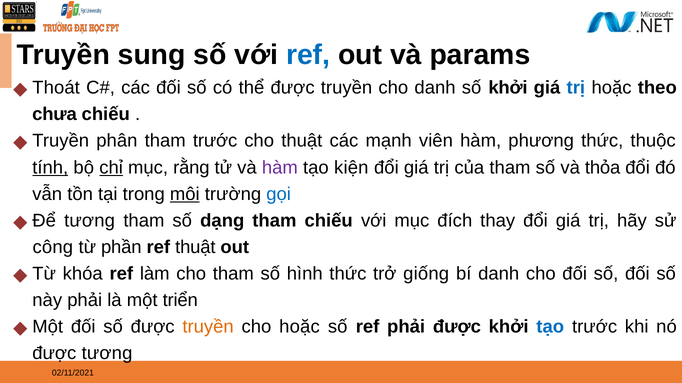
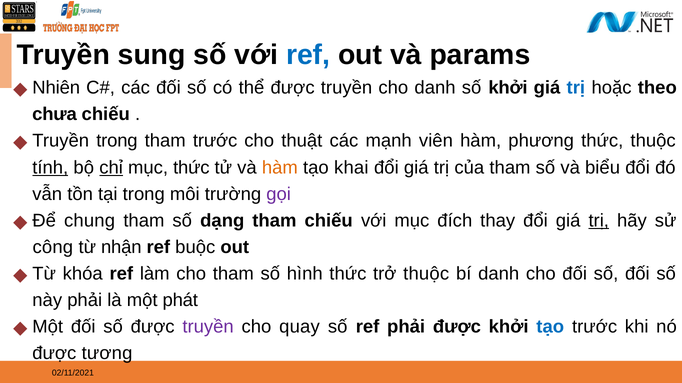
Thoát: Thoát -> Nhiên (56, 88)
Truyền phân: phân -> trong (117, 141)
mục rằng: rằng -> thức (191, 168)
hàm colour: purple -> orange (280, 168)
kiện: kiện -> khai (351, 168)
thỏa: thỏa -> biểu (603, 168)
môi underline: present -> none (185, 194)
gọi colour: blue -> purple (279, 194)
Để tương: tương -> chung (90, 221)
trị underline: none -> present (599, 221)
phần: phần -> nhận (121, 247)
ref thuật: thuật -> buộc (195, 247)
trở giống: giống -> thuộc (426, 274)
triển: triển -> phát (180, 301)
truyền colour: orange -> purple (208, 327)
cho hoặc: hoặc -> quay (300, 327)
